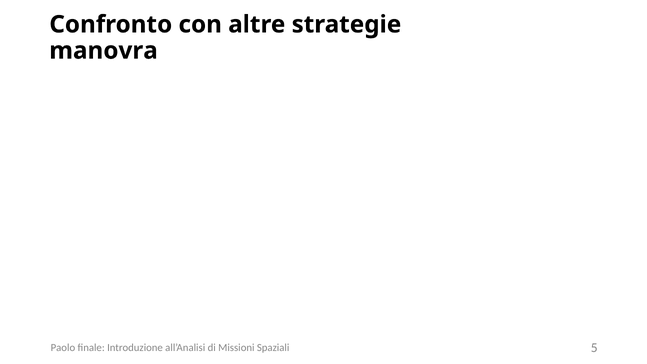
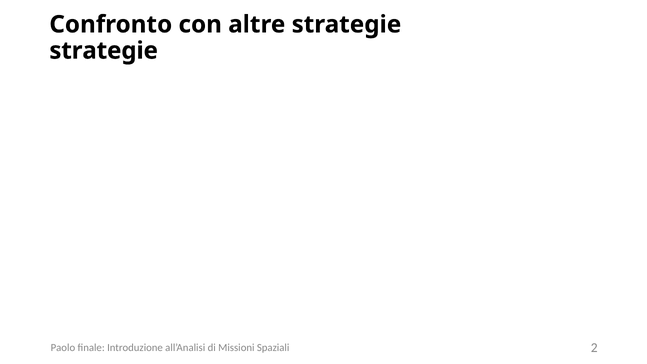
manovra: manovra -> strategie (104, 51)
5: 5 -> 2 (594, 348)
